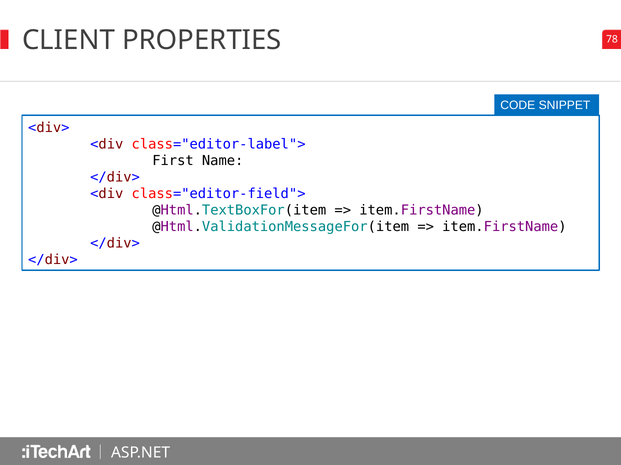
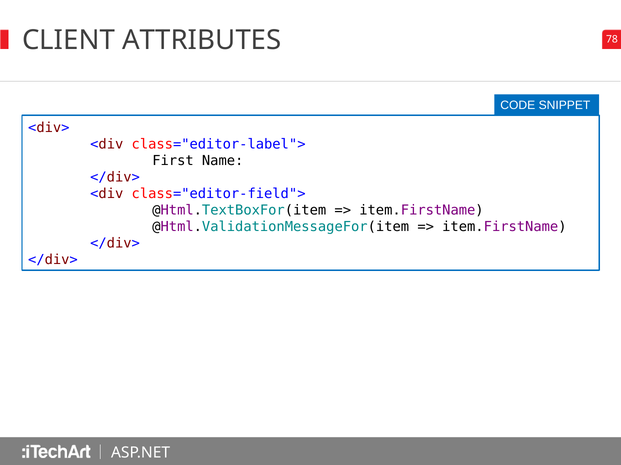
PROPERTIES: PROPERTIES -> ATTRIBUTES (202, 40)
